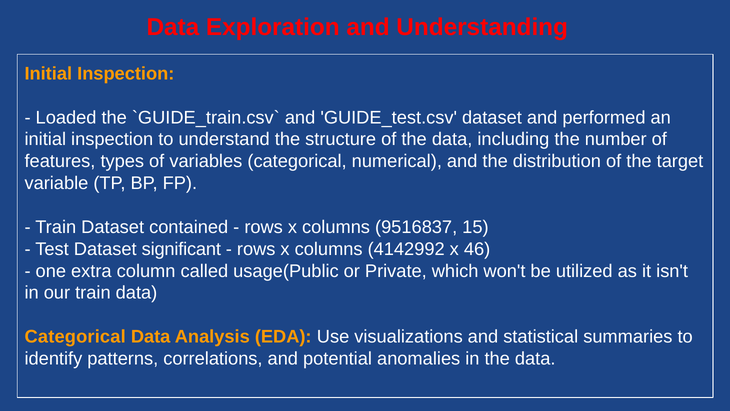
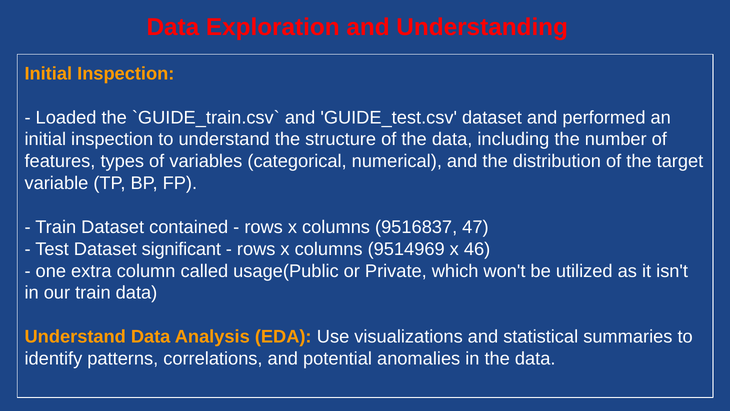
15: 15 -> 47 (475, 227)
4142992: 4142992 -> 9514969 (406, 249)
Categorical: Categorical -> Understand (75, 336)
